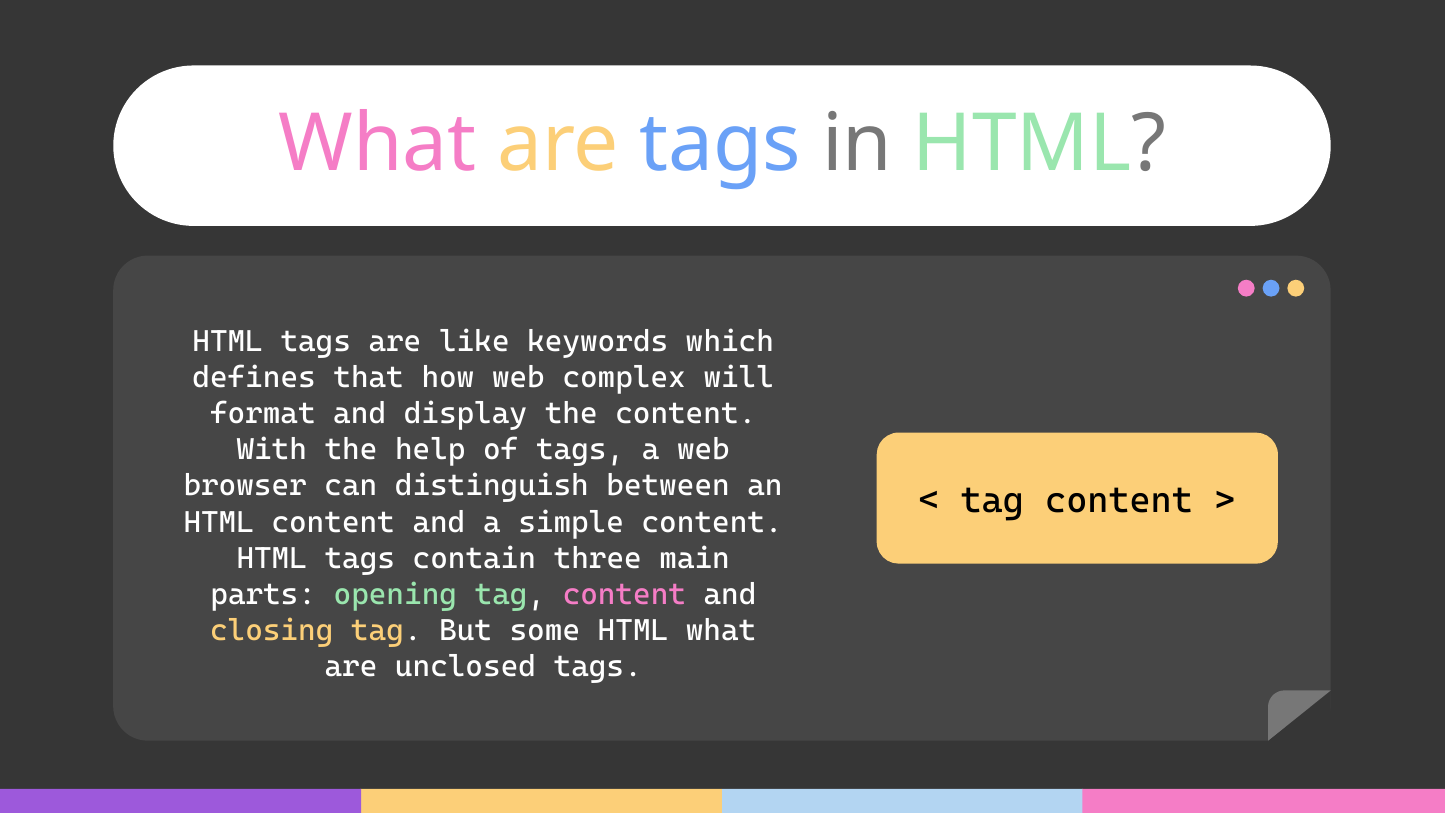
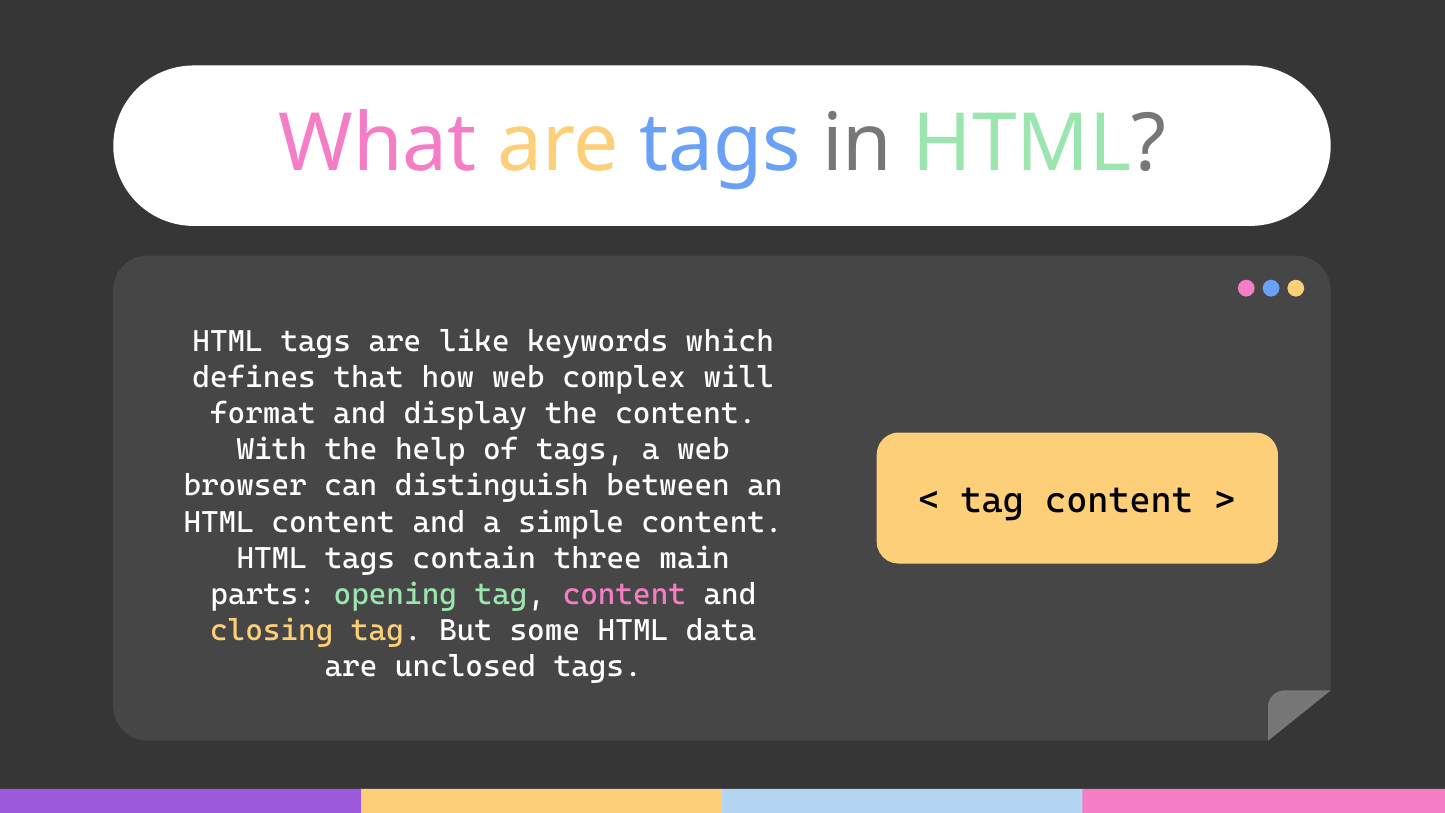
HTML what: what -> data (721, 630)
